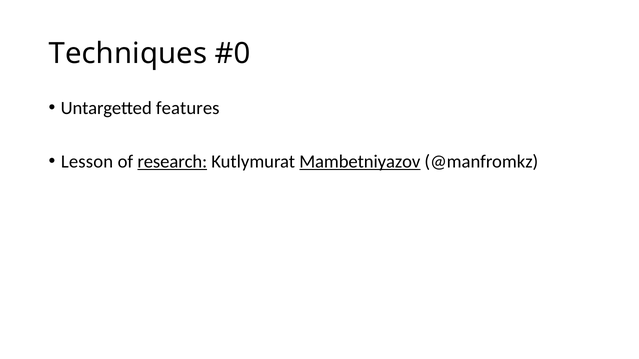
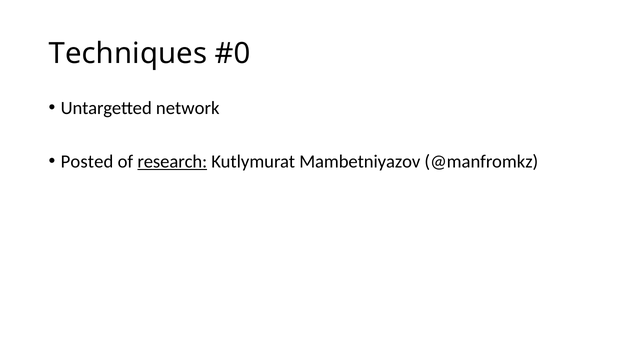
features: features -> network (188, 108)
Lesson: Lesson -> Posted (87, 162)
Mambetniyazov underline: present -> none (360, 162)
